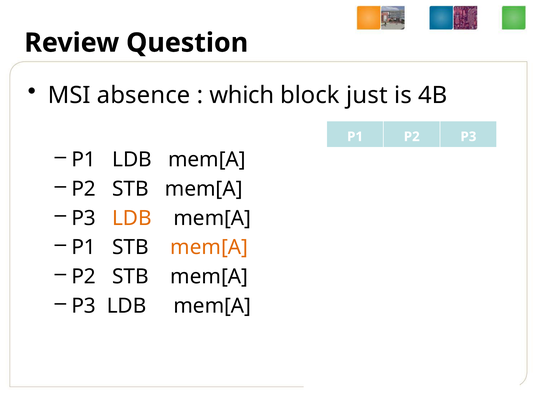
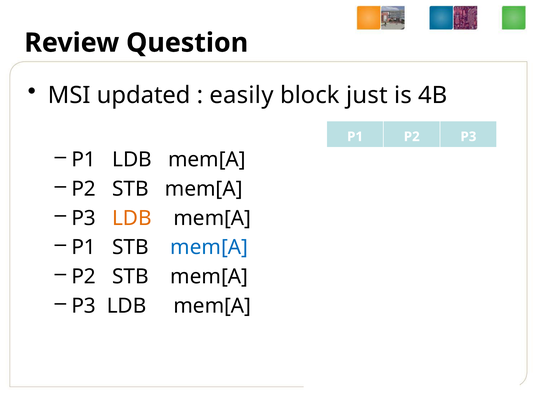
absence: absence -> updated (144, 95)
which: which -> easily (242, 95)
mem[A colour: orange -> blue (209, 247)
